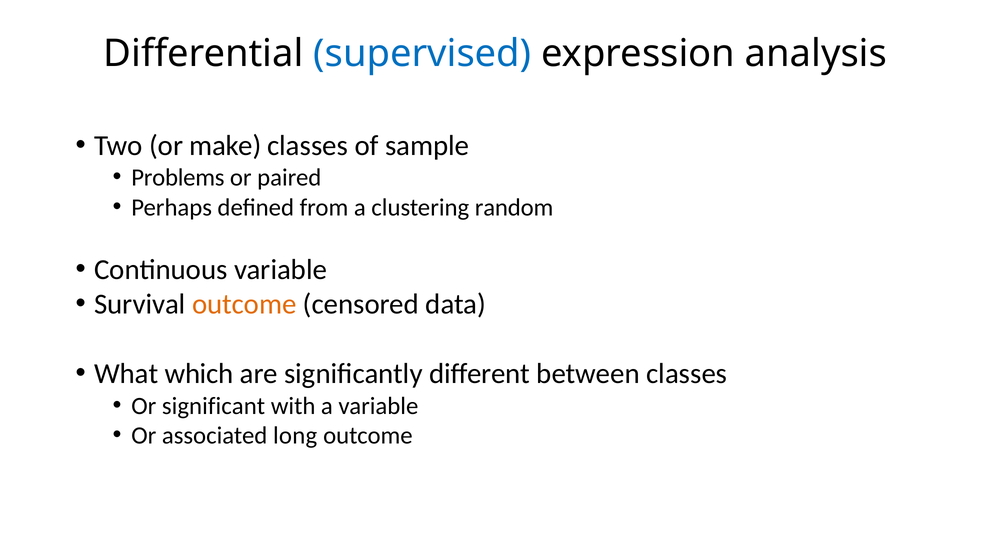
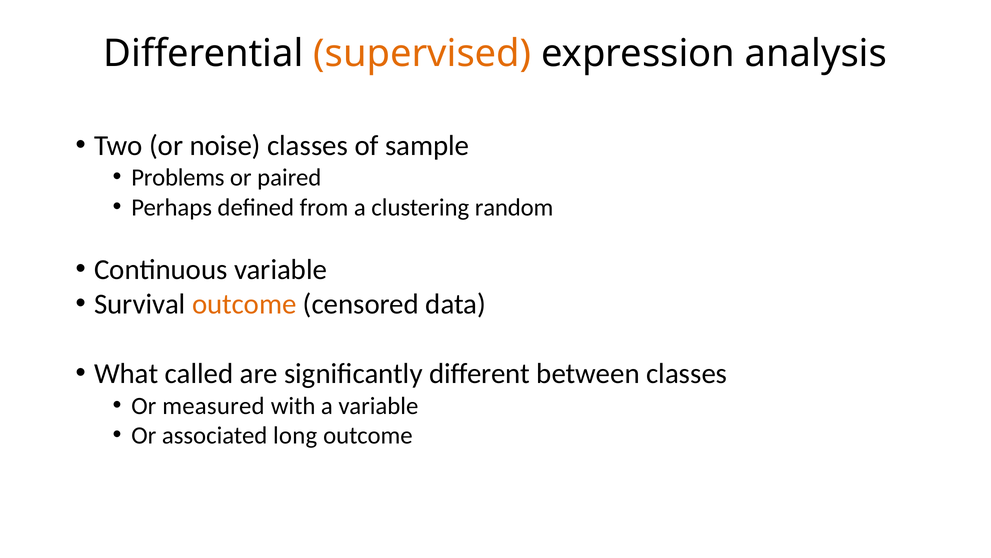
supervised colour: blue -> orange (422, 54)
make: make -> noise (225, 146)
which: which -> called (199, 374)
significant: significant -> measured (213, 405)
